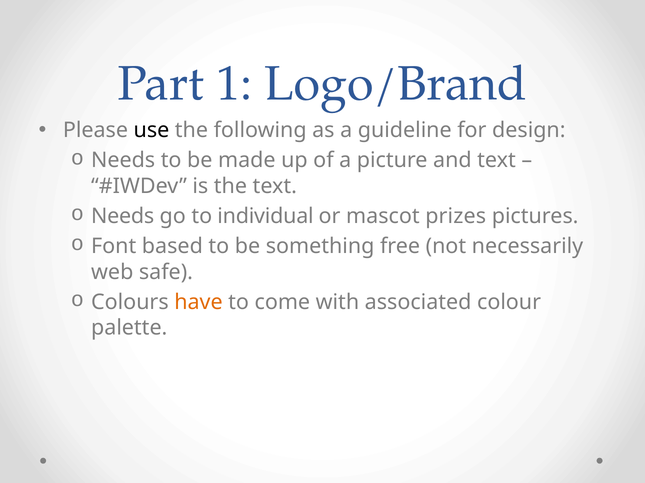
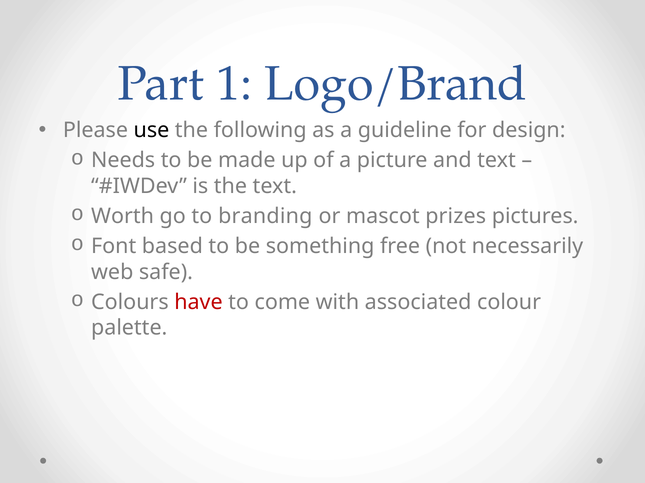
Needs: Needs -> Worth (123, 216)
individual: individual -> branding (265, 216)
have colour: orange -> red (198, 302)
